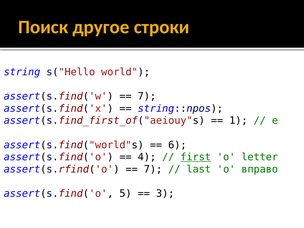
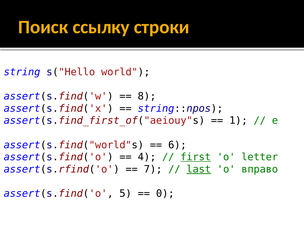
другое: другое -> ссылку (101, 27)
7: 7 -> 8 (147, 96)
last underline: none -> present (199, 169)
3: 3 -> 0 (165, 194)
